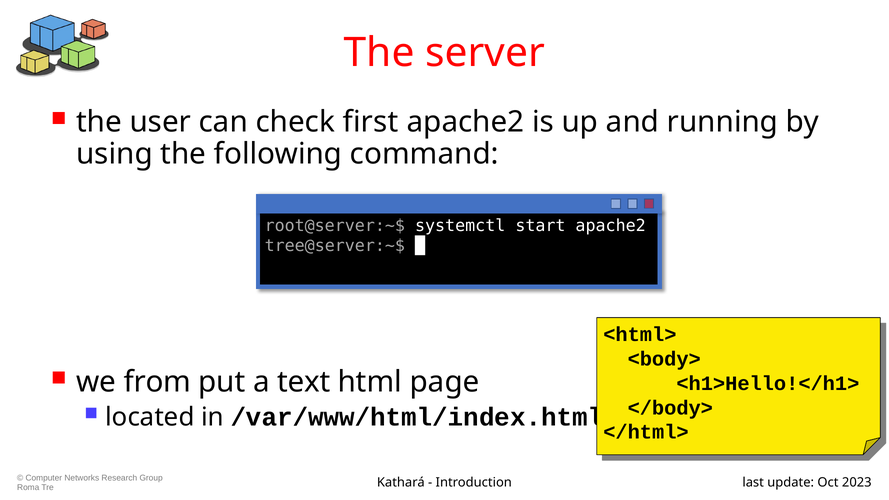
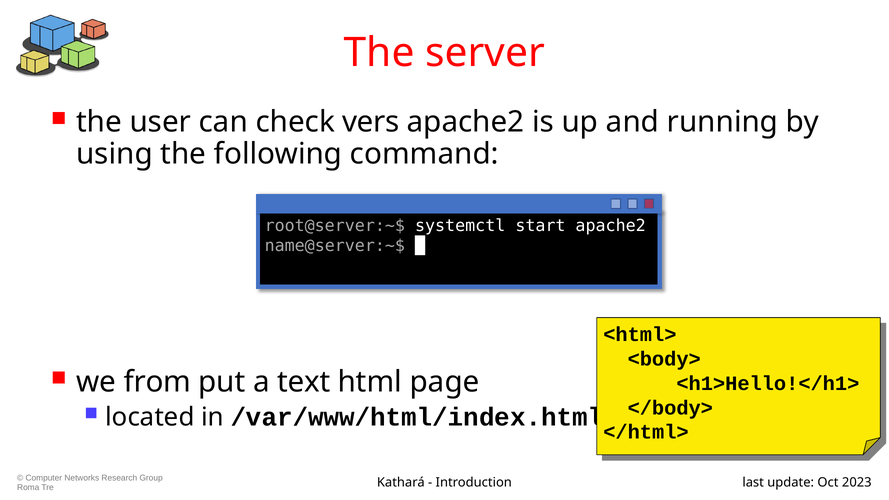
first: first -> vers (371, 122)
tree@server:~$: tree@server:~$ -> name@server:~$ (335, 246)
